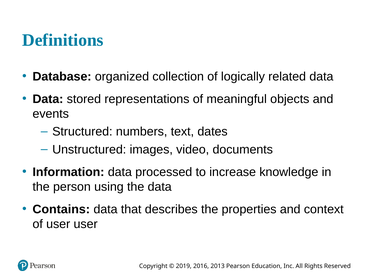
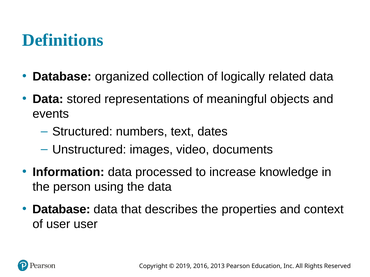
Contains: Contains -> Database (61, 210)
